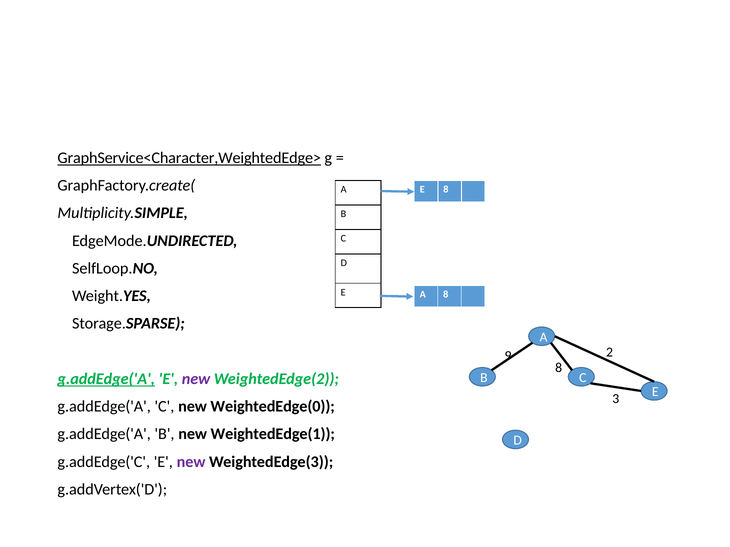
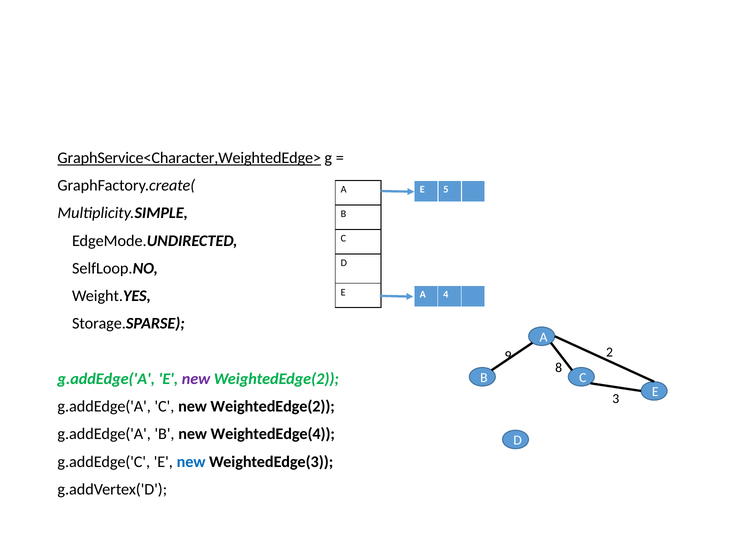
E 8: 8 -> 5 (446, 190)
A 8: 8 -> 4 (446, 295)
g.addEdge('A underline: present -> none (106, 379)
C new WeightedEdge(0: WeightedEdge(0 -> WeightedEdge(2 (273, 407)
WeightedEdge(1: WeightedEdge(1 -> WeightedEdge(4 (273, 435)
new colour: purple -> blue (191, 462)
